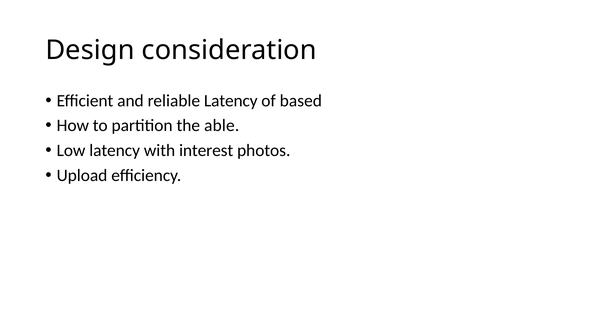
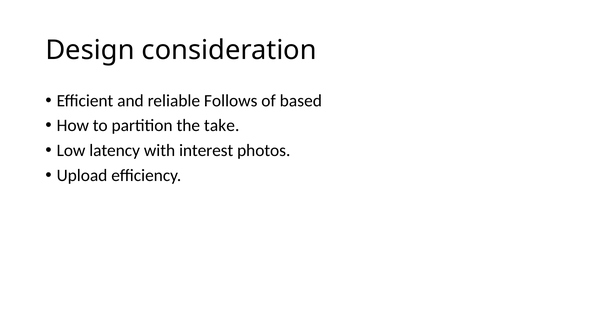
reliable Latency: Latency -> Follows (231, 101)
able: able -> take (222, 126)
